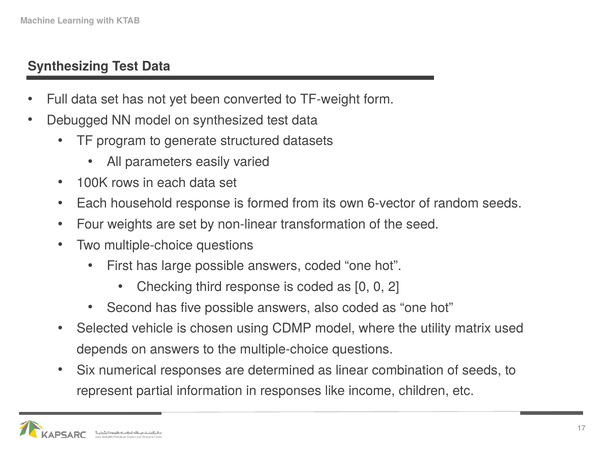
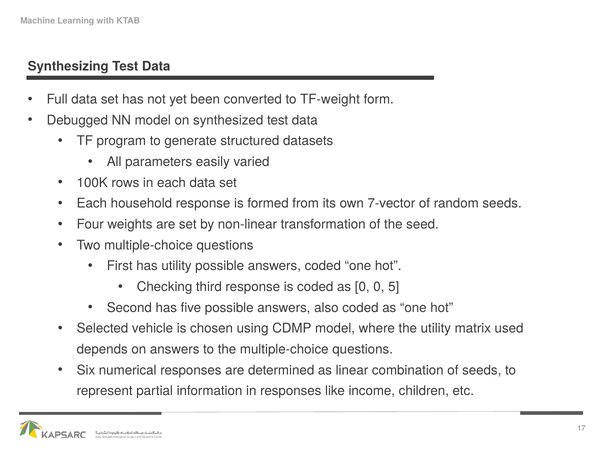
6-vector: 6-vector -> 7-vector (391, 203)
has large: large -> utility (177, 266)
2: 2 -> 5 (394, 287)
